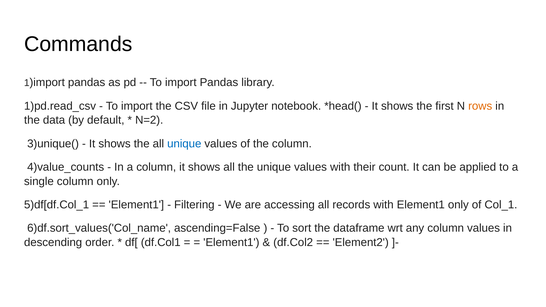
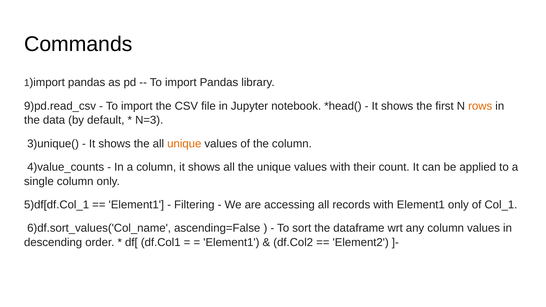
1)pd.read_csv: 1)pd.read_csv -> 9)pd.read_csv (60, 106)
N=2: N=2 -> N=3 (149, 120)
unique colour: blue -> orange (184, 144)
